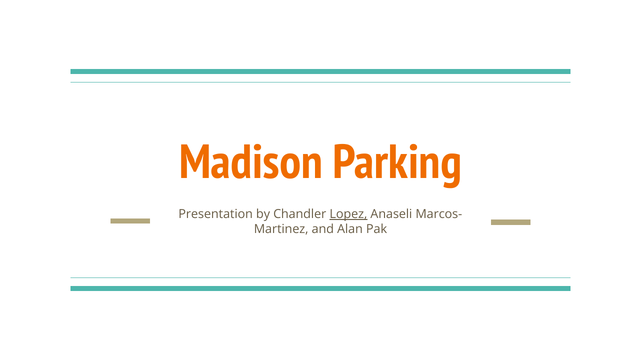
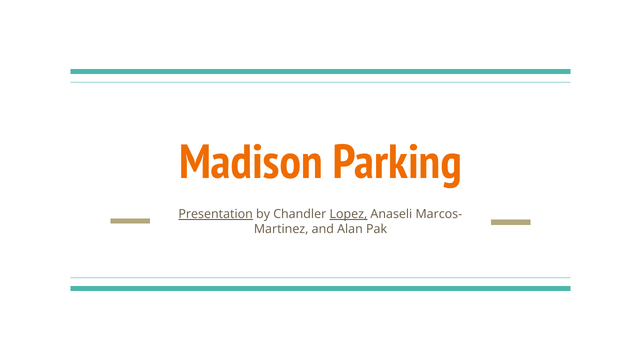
Presentation underline: none -> present (216, 215)
